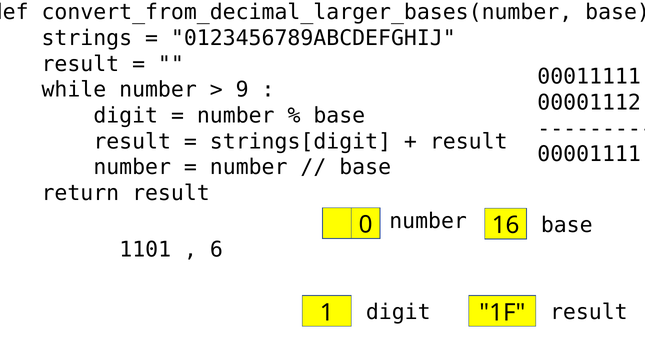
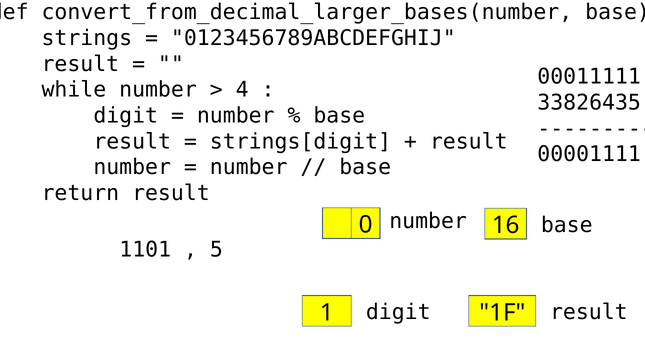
9: 9 -> 4 (242, 90)
00001112: 00001112 -> 33826435 (589, 103)
6: 6 -> 5 (216, 250)
